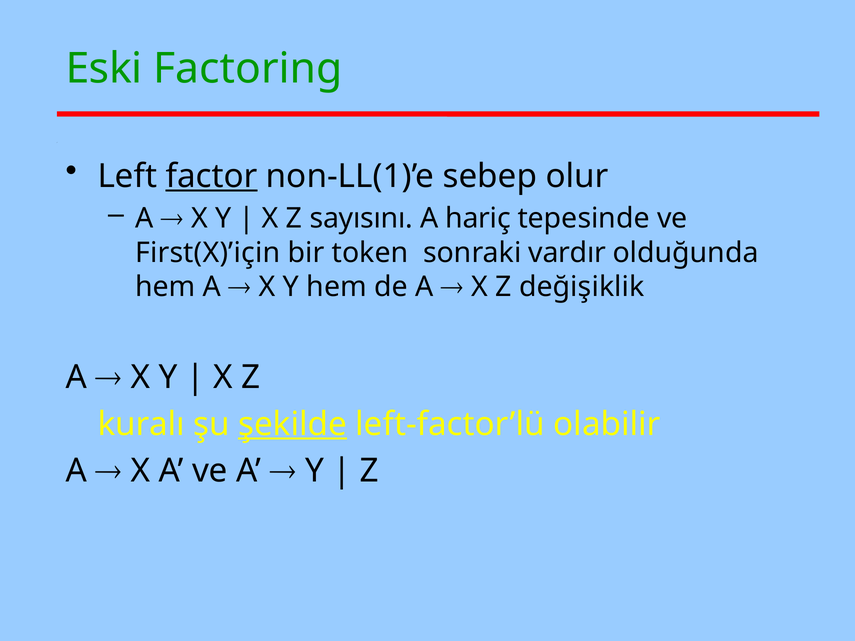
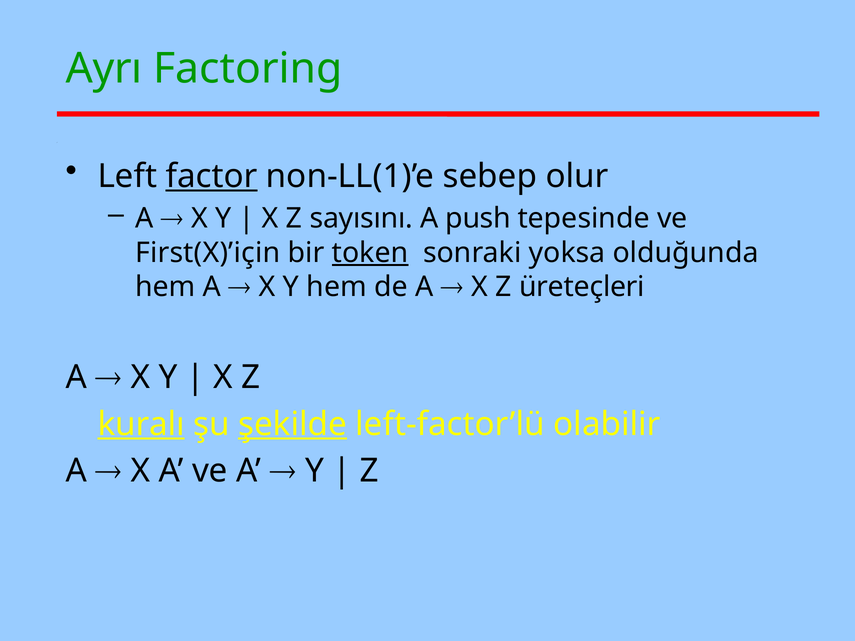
Eski: Eski -> Ayrı (104, 69)
hariç: hariç -> push (478, 219)
token underline: none -> present (370, 253)
vardır: vardır -> yoksa (567, 253)
değişiklik: değişiklik -> üreteçleri (582, 287)
kuralı underline: none -> present (141, 424)
